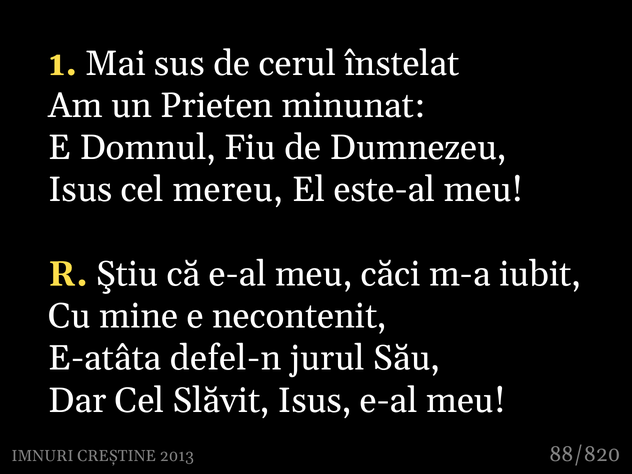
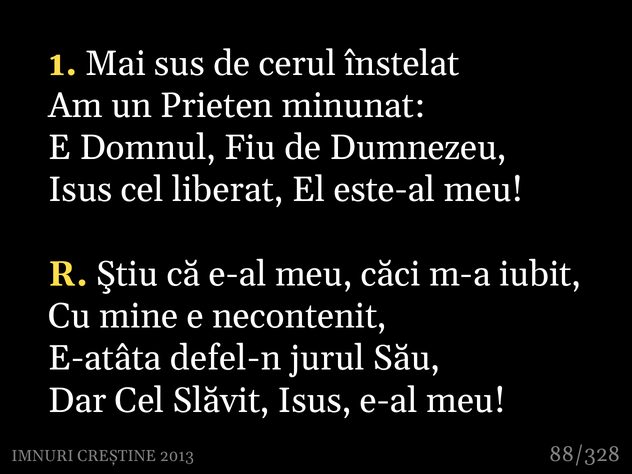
mereu: mereu -> liberat (228, 190)
88/820: 88/820 -> 88/328 (585, 454)
